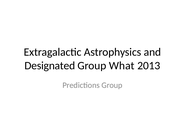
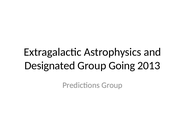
What: What -> Going (122, 66)
